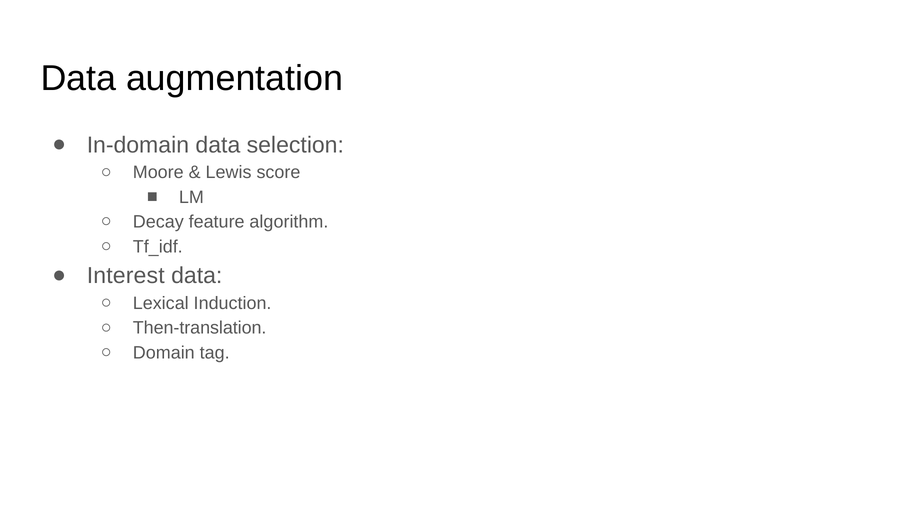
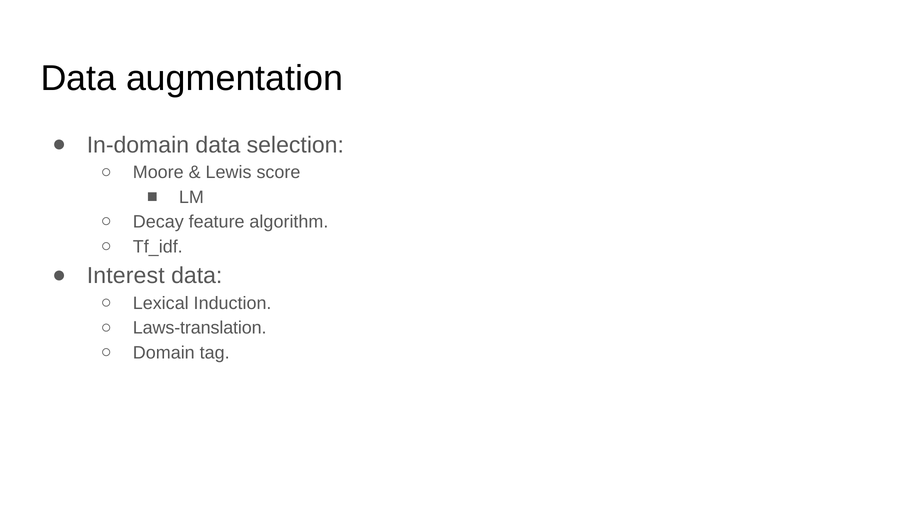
Then-translation: Then-translation -> Laws-translation (200, 328)
